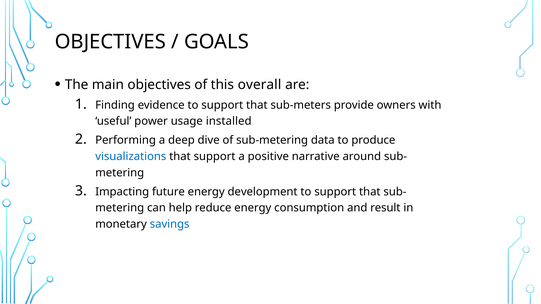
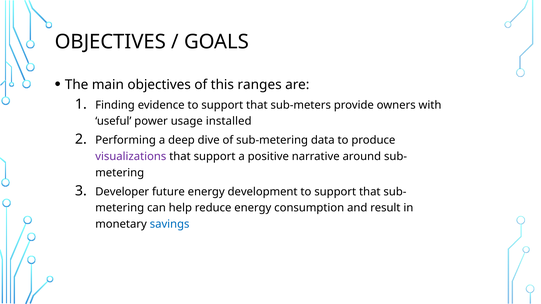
overall: overall -> ranges (260, 85)
visualizations colour: blue -> purple (131, 157)
Impacting: Impacting -> Developer (122, 192)
